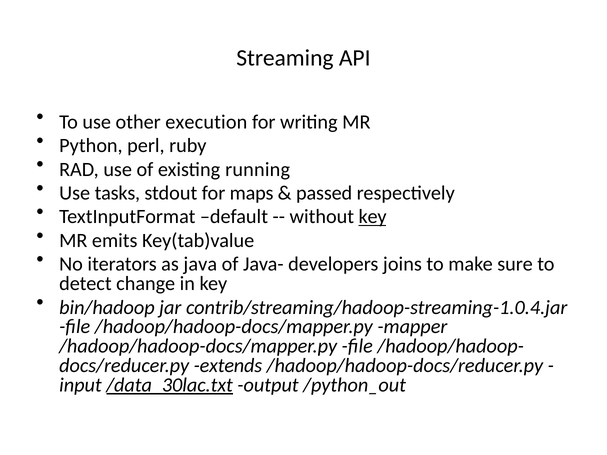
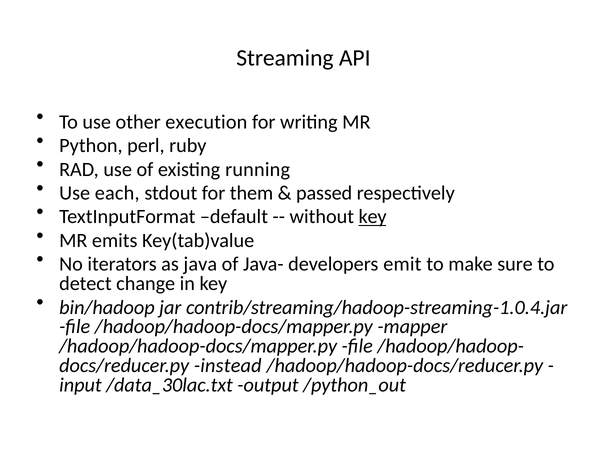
tasks: tasks -> each (117, 193)
maps: maps -> them (252, 193)
joins: joins -> emit (402, 264)
extends: extends -> instead (228, 366)
/data_30lac.txt underline: present -> none (170, 385)
